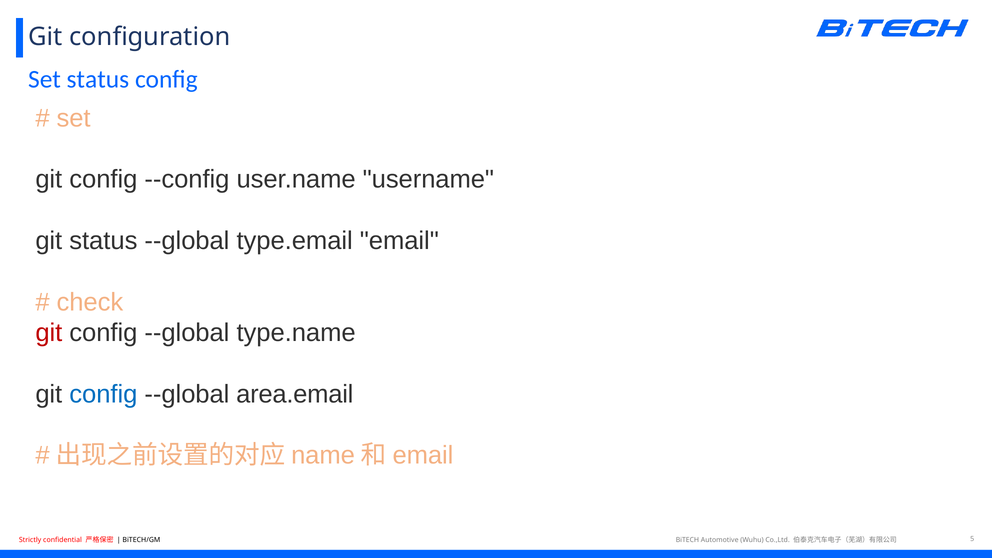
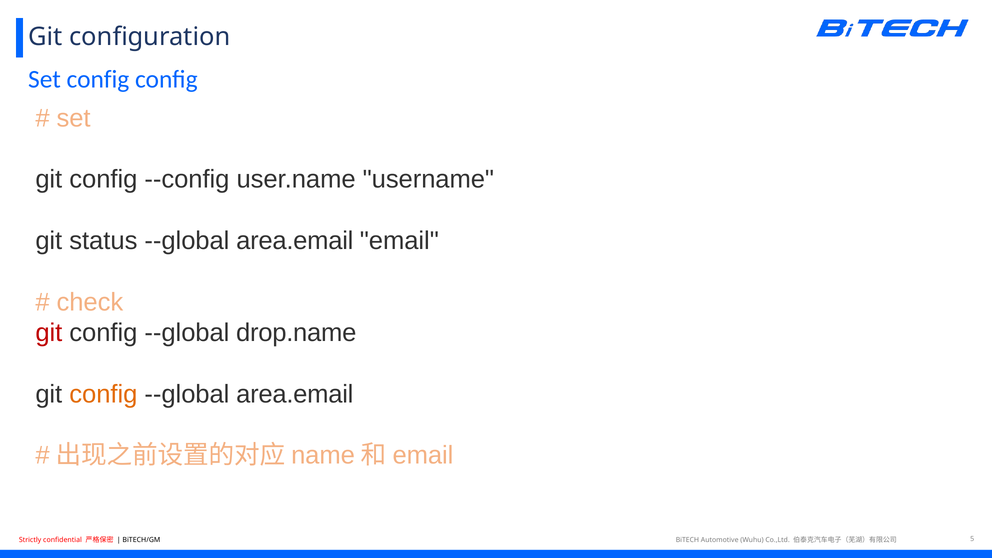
Set status: status -> config (98, 79)
type.email: type.email -> area.email (295, 241)
type.name: type.name -> drop.name (296, 333)
config colour: blue -> orange (103, 394)
